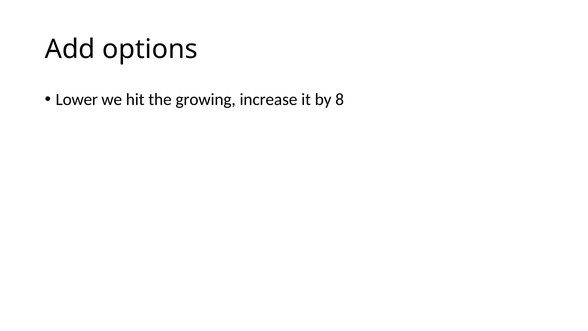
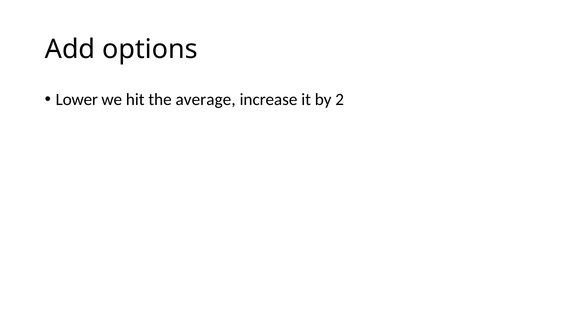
growing: growing -> average (206, 99)
8: 8 -> 2 (340, 99)
